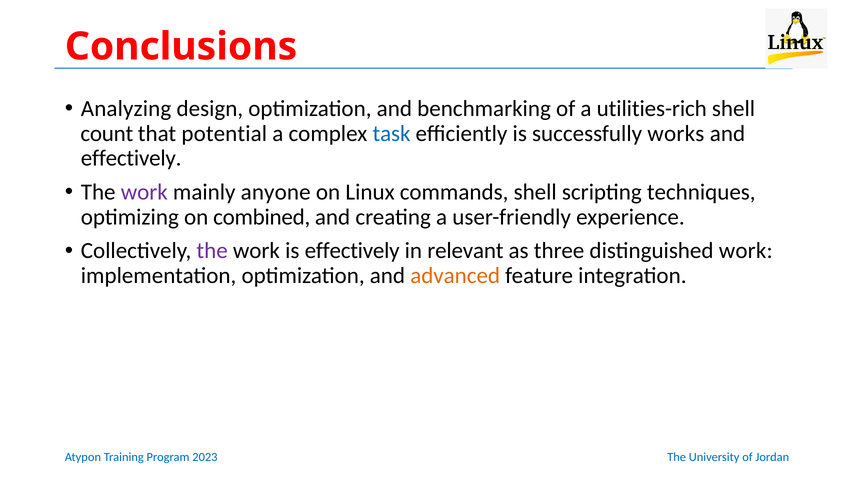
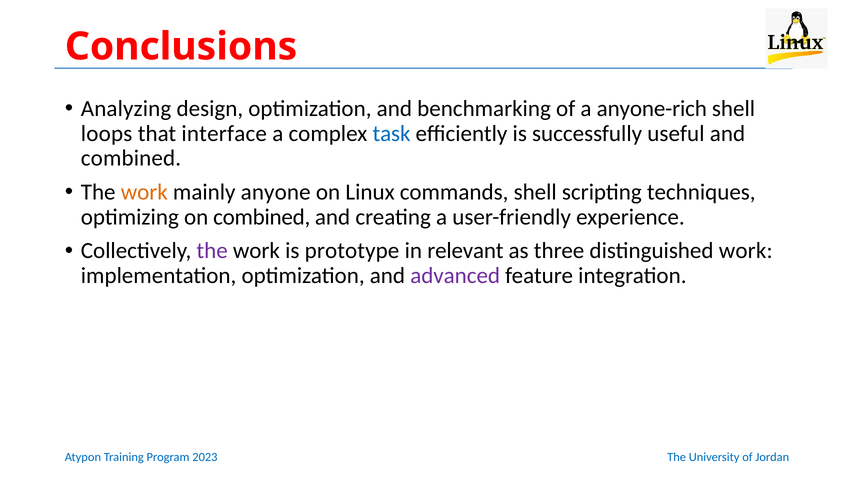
utilities-rich: utilities-rich -> anyone-rich (652, 109)
count: count -> loops (107, 133)
potential: potential -> interface (224, 133)
works: works -> useful (676, 133)
effectively: effectively -> combined (131, 158)
work colour: purple -> orange (144, 192)
is effectively: effectively -> prototype (352, 251)
advanced colour: orange -> purple (455, 276)
